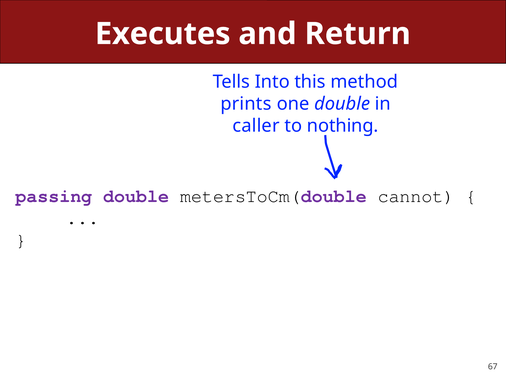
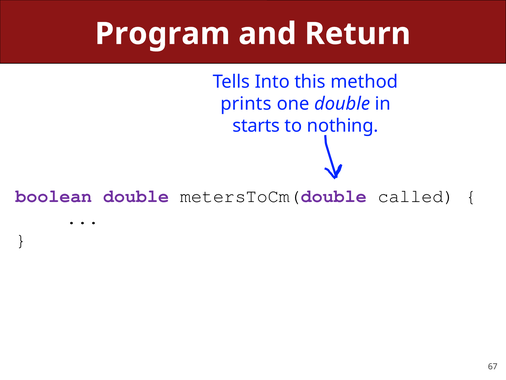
Executes: Executes -> Program (163, 34)
caller: caller -> starts (256, 126)
passing: passing -> boolean (54, 196)
cannot: cannot -> called (416, 196)
